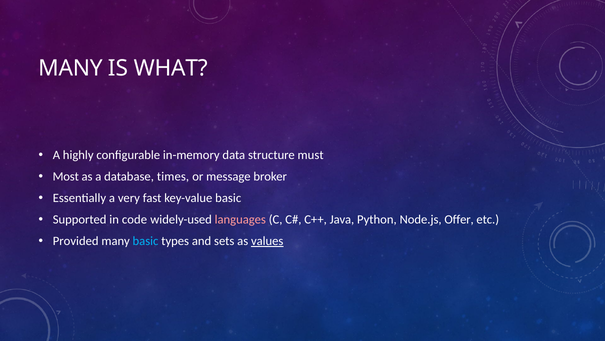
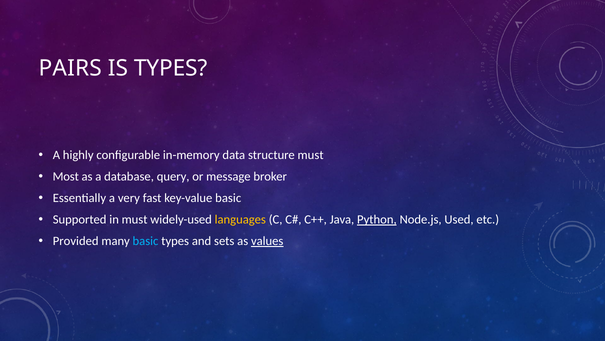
MANY: MANY -> PAIRS (70, 68)
IS WHAT: WHAT -> TYPES (171, 68)
times: times -> query (173, 176)
in code: code -> must (135, 219)
languages colour: pink -> yellow (240, 219)
Python underline: none -> present (377, 219)
Offer: Offer -> Used (459, 219)
